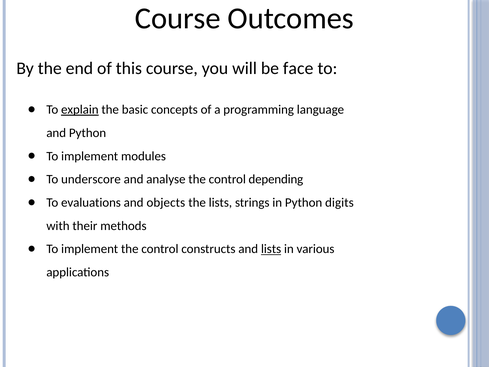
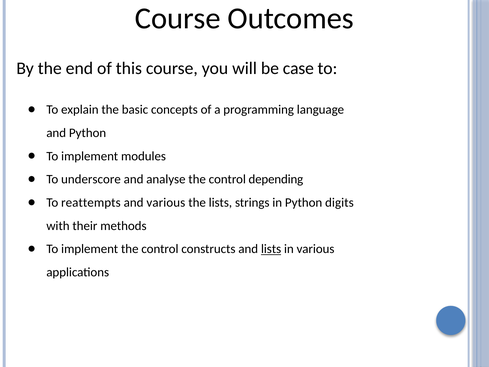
face: face -> case (298, 68)
explain underline: present -> none (80, 110)
evaluations: evaluations -> reattempts (91, 202)
and objects: objects -> various (166, 202)
